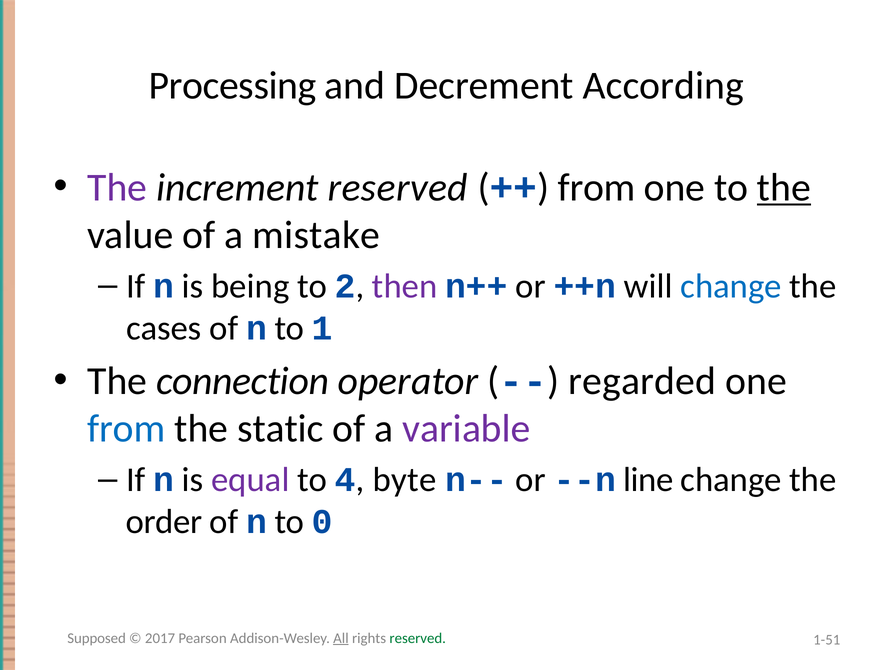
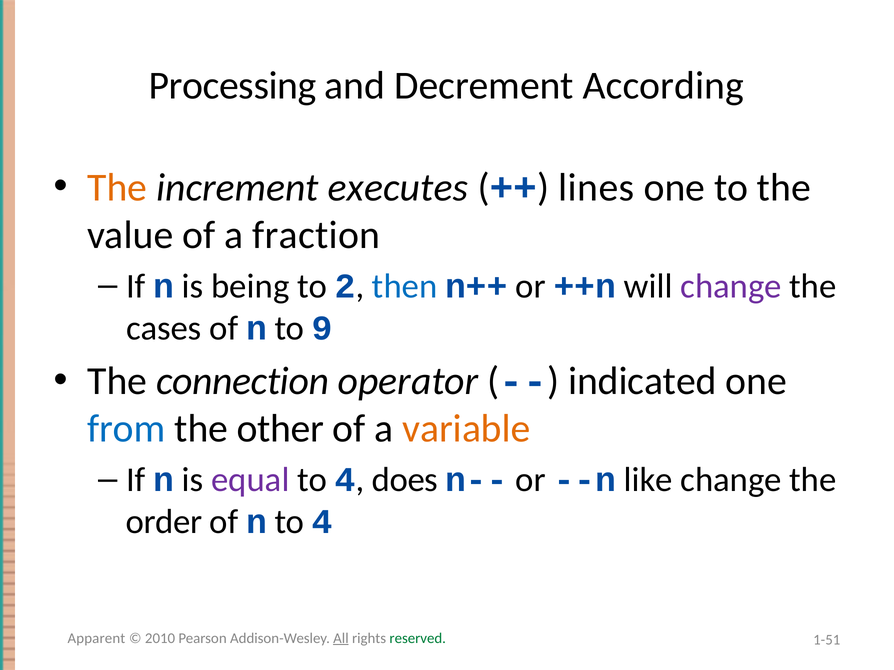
The colour: purple -> orange (117, 188)
increment reserved: reserved -> executes (398, 188)
from: from -> lines (596, 188)
the underline: present -> none (784, 188)
mistake: mistake -> fraction (316, 235)
then colour: purple -> blue (405, 287)
change colour: blue -> purple (731, 287)
1: 1 -> 9 (322, 328)
regarded: regarded -> indicated (642, 381)
static: static -> other (280, 429)
variable colour: purple -> orange (466, 429)
byte: byte -> does (405, 480)
line: line -> like (648, 480)
n to 0: 0 -> 4 (322, 522)
Supposed: Supposed -> Apparent (96, 639)
2017: 2017 -> 2010 (160, 639)
